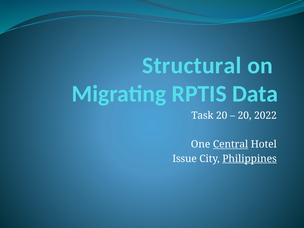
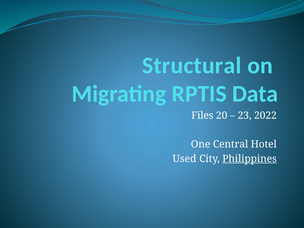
Task: Task -> Files (202, 116)
20: 20 -> 23 (245, 116)
Central underline: present -> none (231, 144)
Issue: Issue -> Used (185, 159)
